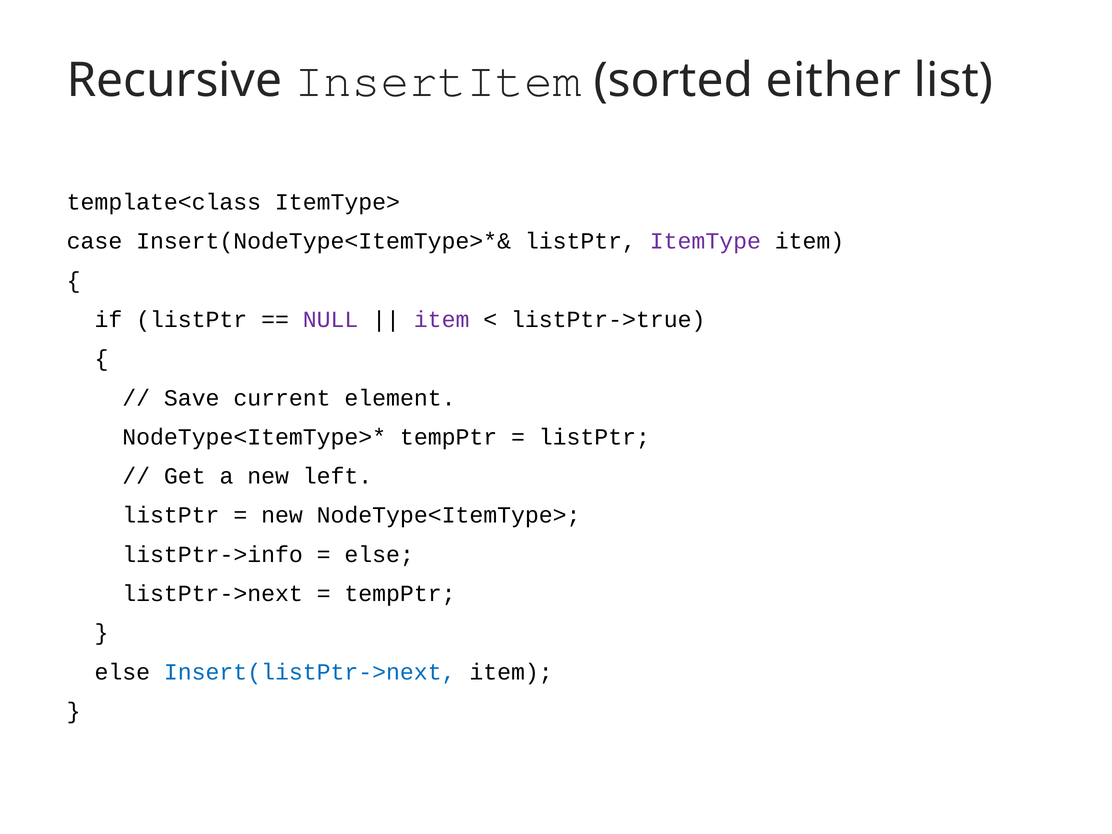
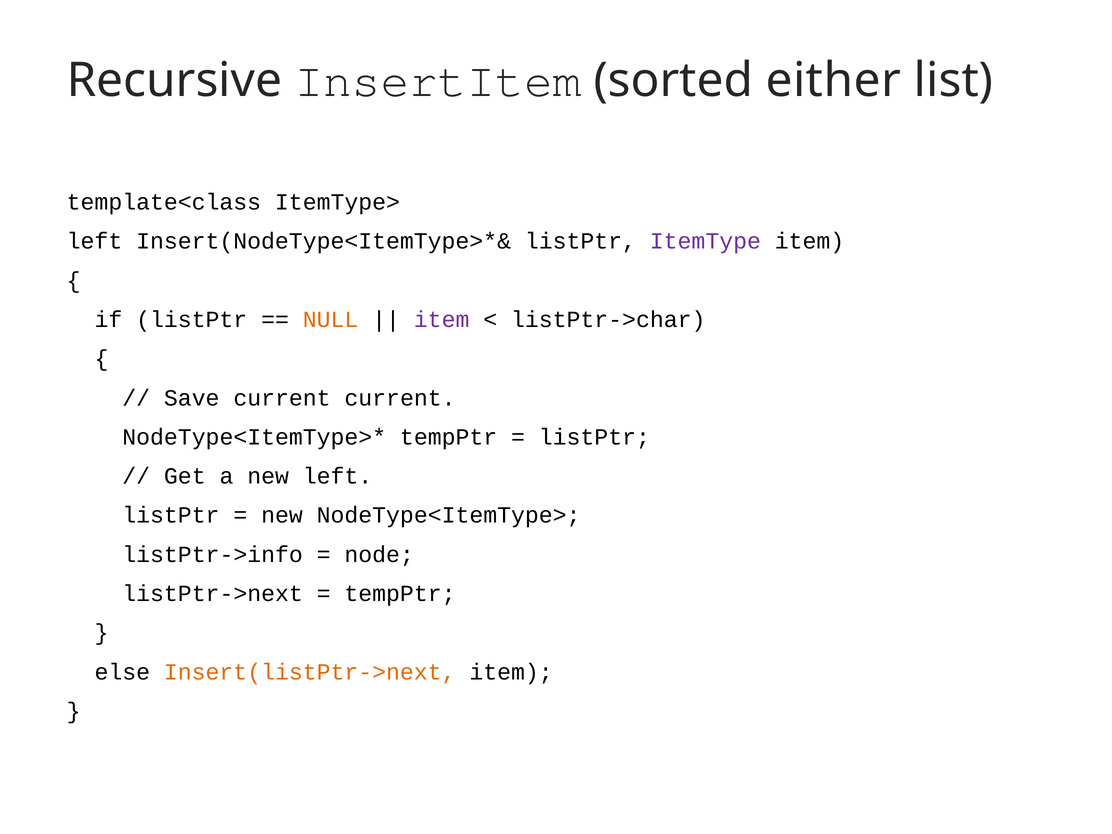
case: case -> left (95, 241)
NULL colour: purple -> orange (331, 320)
listPtr->true: listPtr->true -> listPtr->char (608, 320)
current element: element -> current (400, 398)
else: else -> node (379, 554)
Insert(listPtr->next colour: blue -> orange (310, 672)
